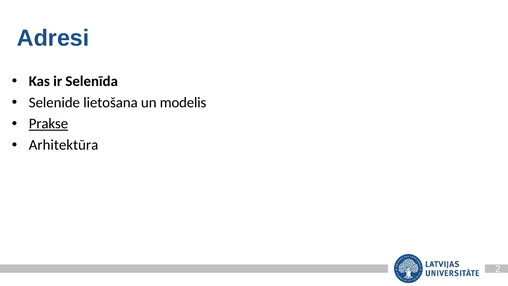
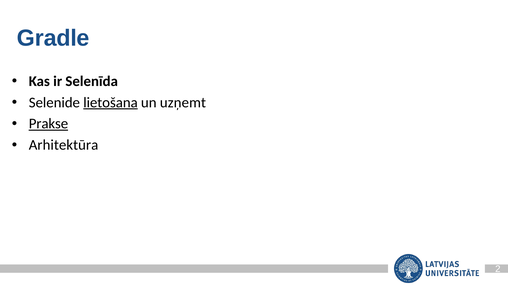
Adresi: Adresi -> Gradle (53, 38)
lietošana underline: none -> present (110, 102)
modelis: modelis -> uzņemt (183, 102)
